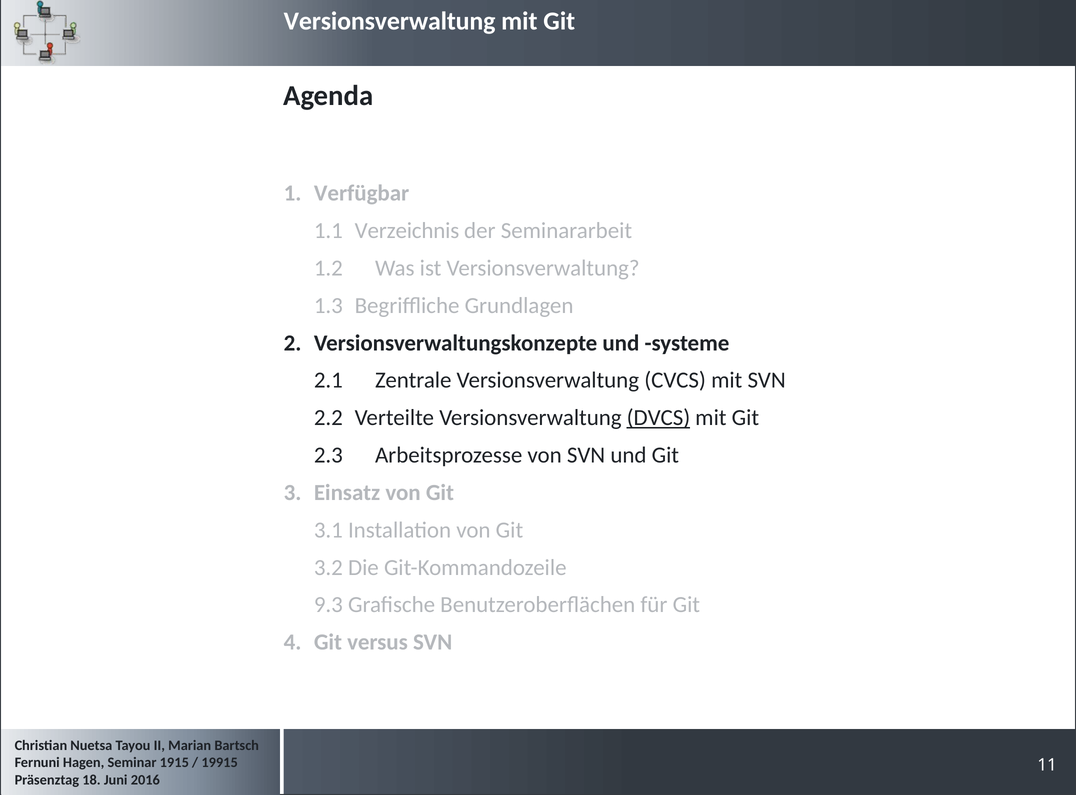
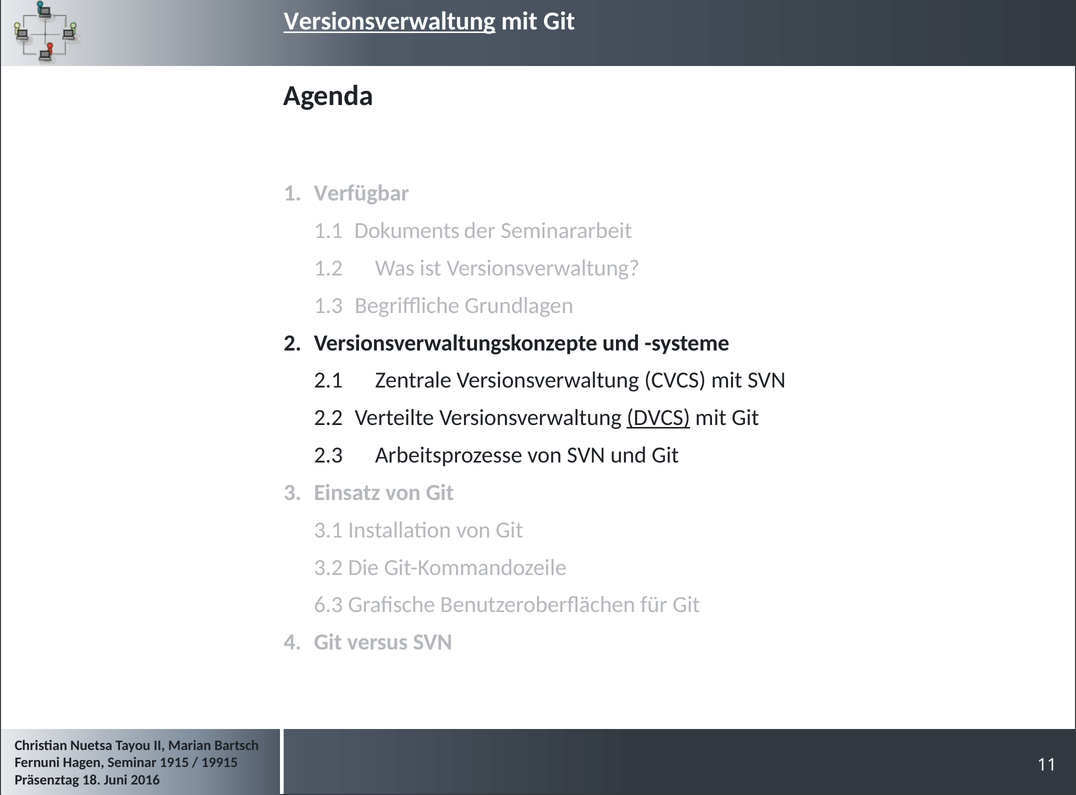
Versionsverwaltung underline: none -> present (390, 21)
Verzeichnis: Verzeichnis -> Dokuments (407, 231)
9.3: 9.3 -> 6.3 (328, 605)
